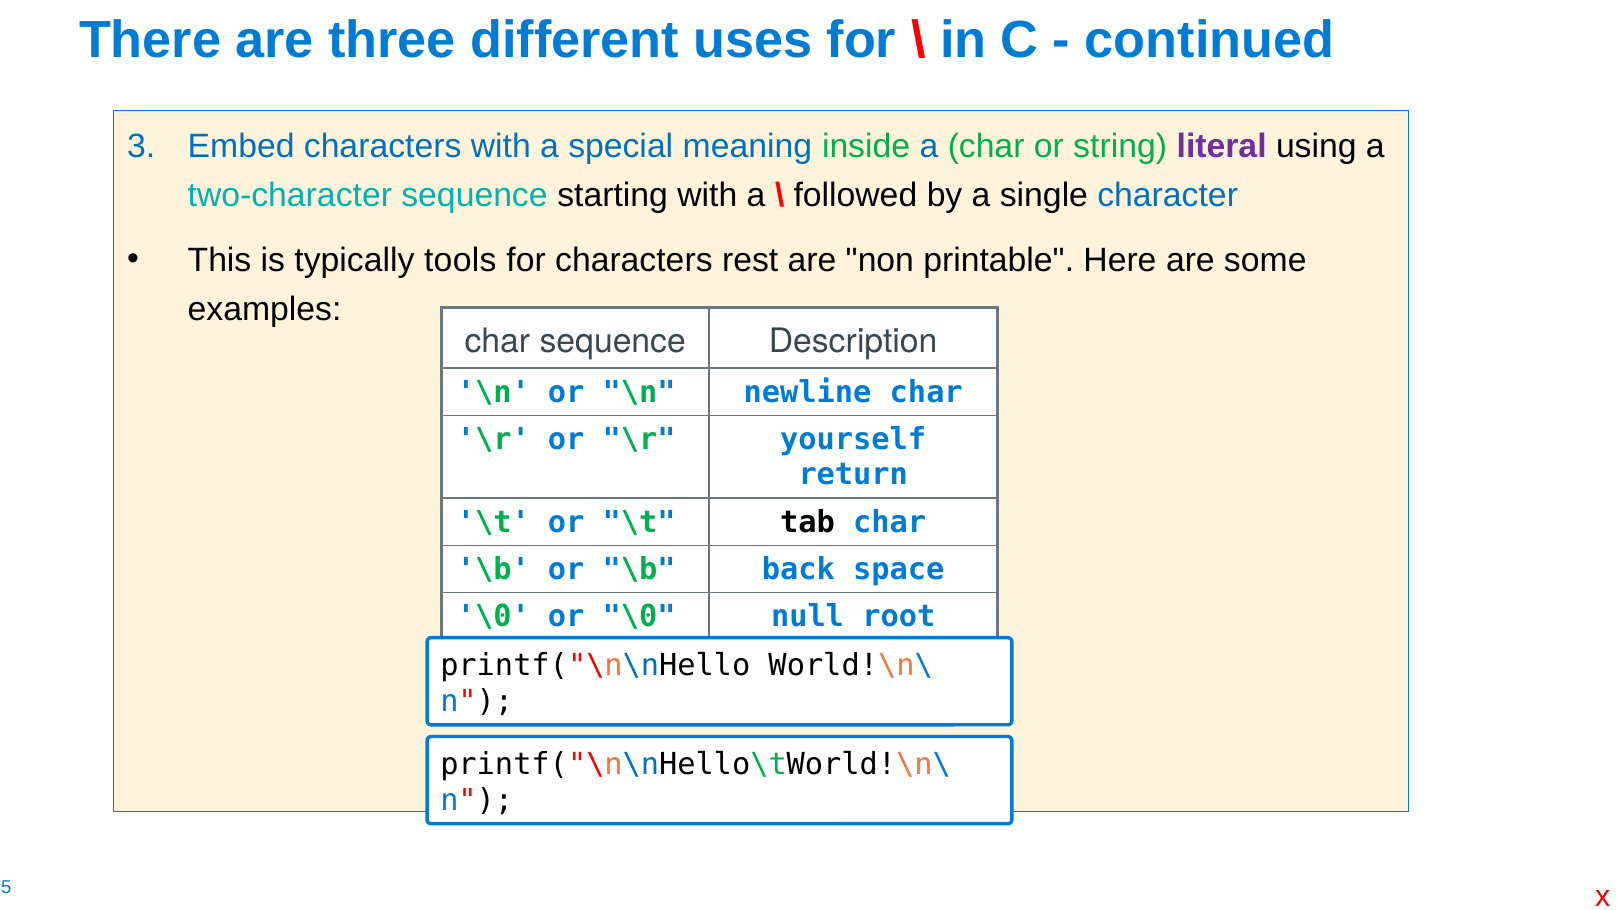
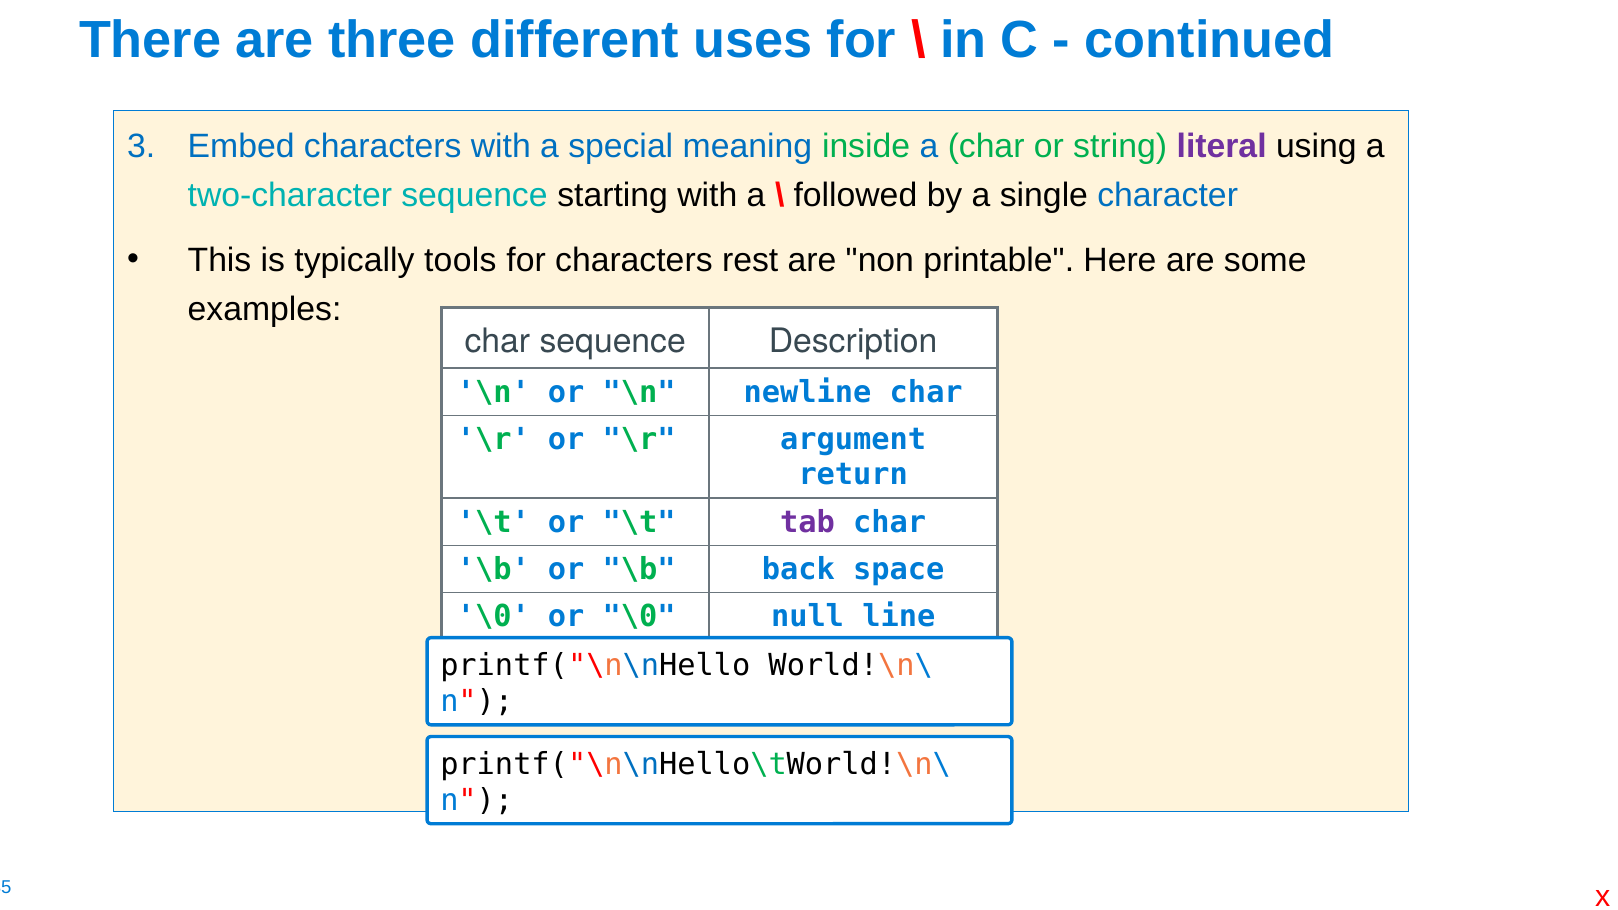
yourself: yourself -> argument (853, 440)
tab colour: black -> purple (808, 522)
root: root -> line (899, 617)
